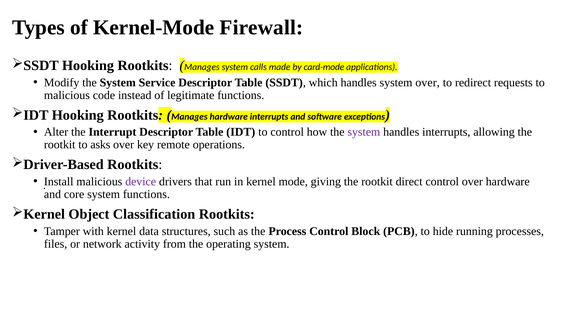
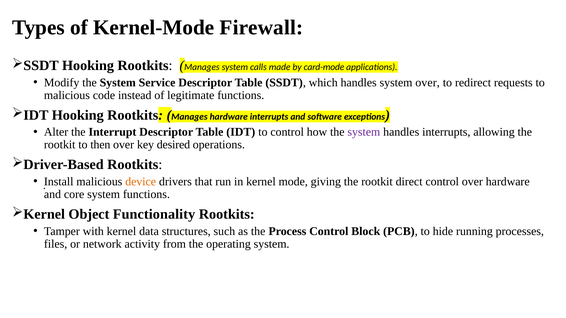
asks: asks -> then (100, 145)
remote: remote -> desired (173, 145)
device colour: purple -> orange (141, 182)
Classification: Classification -> Functionality (154, 214)
